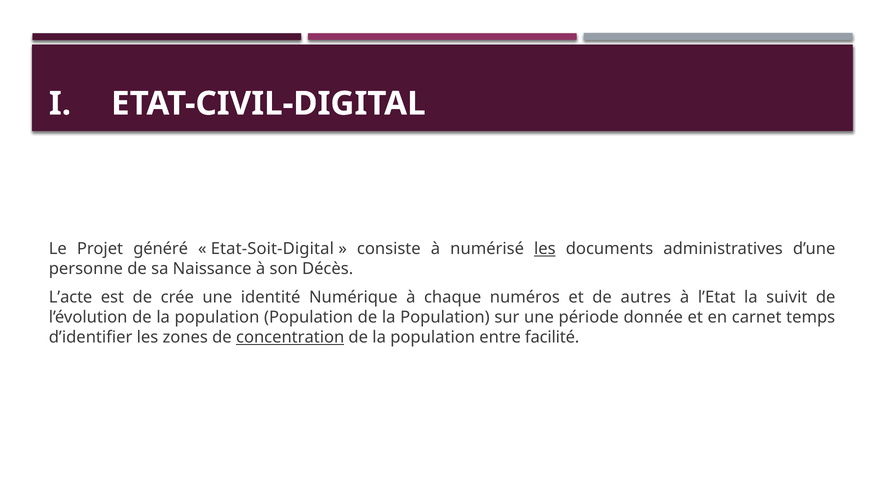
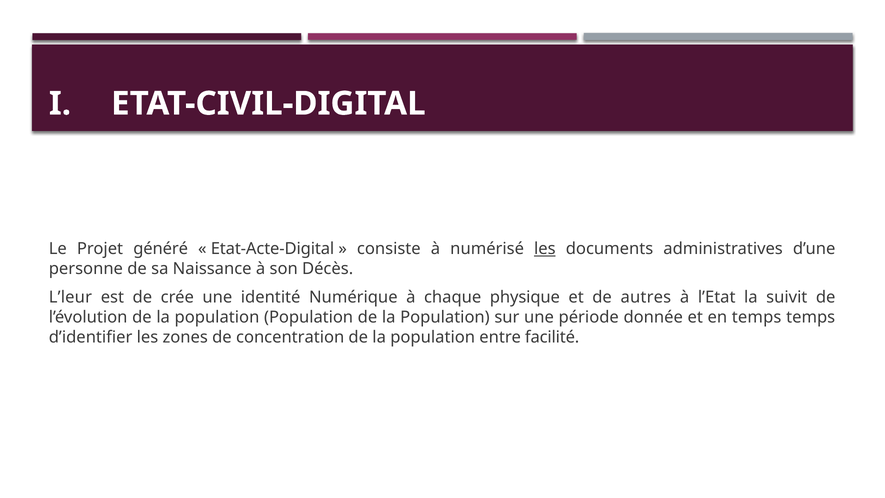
Etat-Soit-Digital: Etat-Soit-Digital -> Etat-Acte-Digital (272, 249)
L’acte: L’acte -> L’leur (70, 297)
numéros: numéros -> physique (525, 297)
en carnet: carnet -> temps (757, 317)
concentration underline: present -> none (290, 337)
